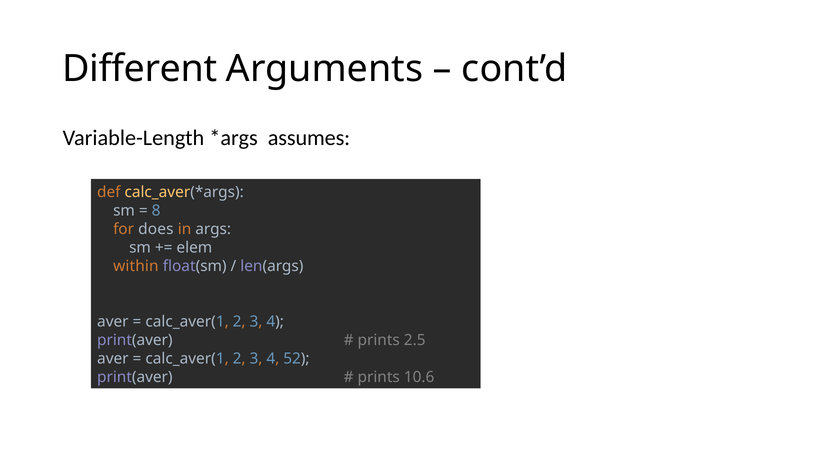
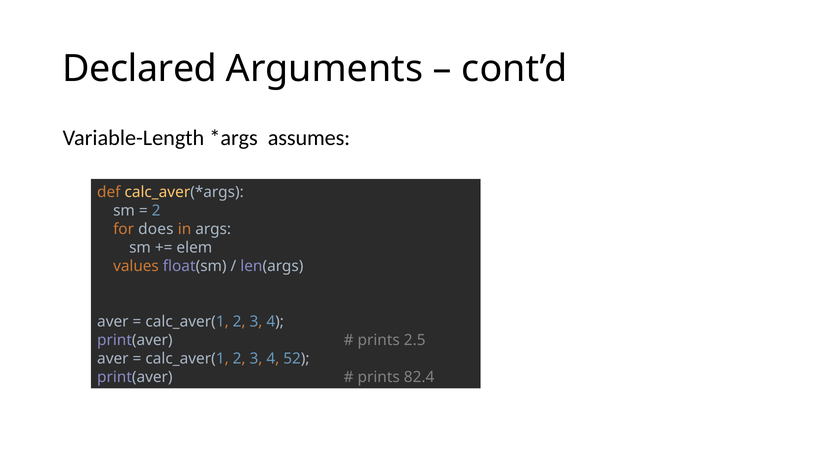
Different: Different -> Declared (140, 69)
8: 8 -> 2 (156, 211)
within: within -> values (136, 266)
10.6: 10.6 -> 82.4 (419, 377)
